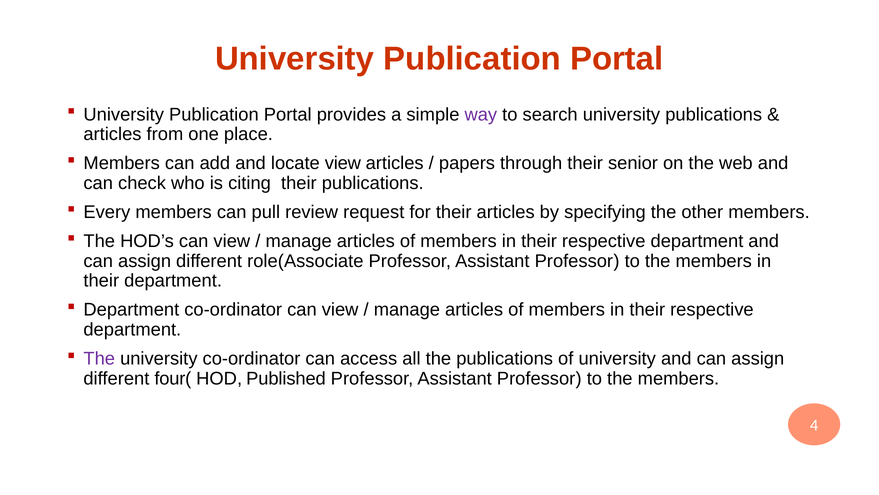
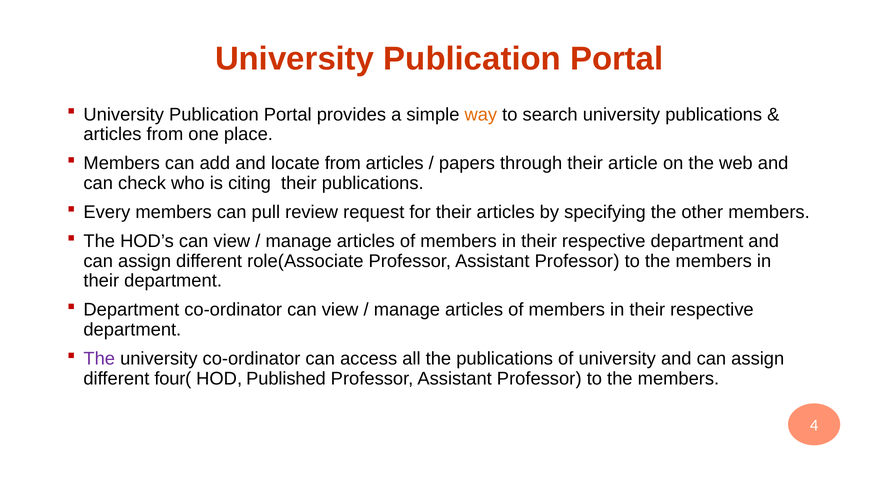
way colour: purple -> orange (481, 114)
locate view: view -> from (343, 163)
senior: senior -> article (633, 163)
